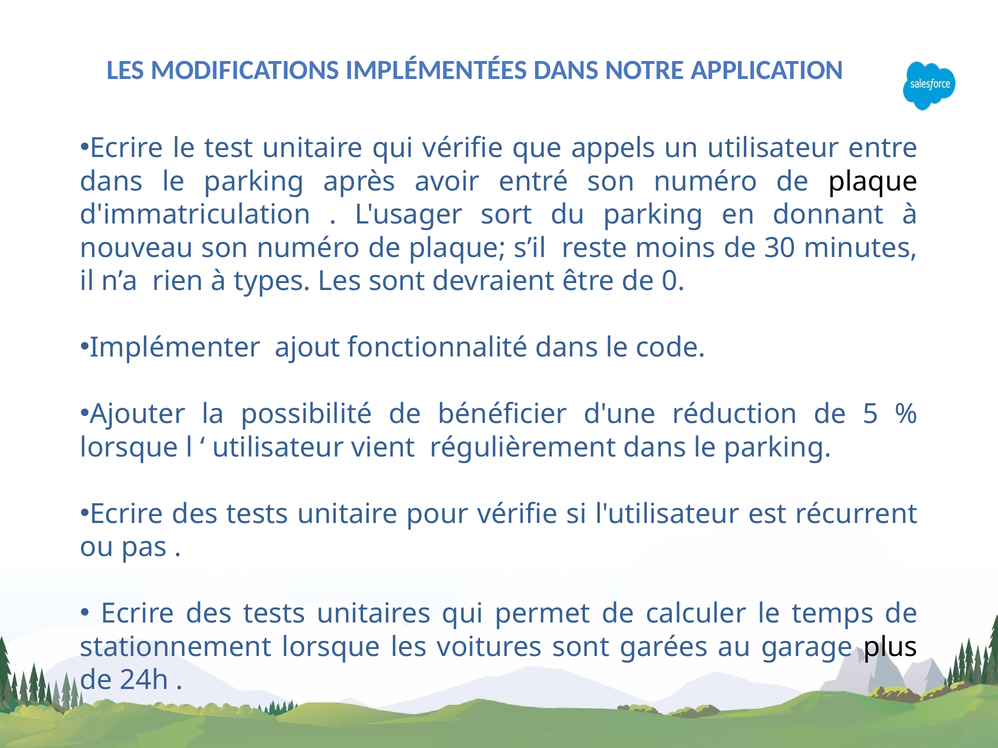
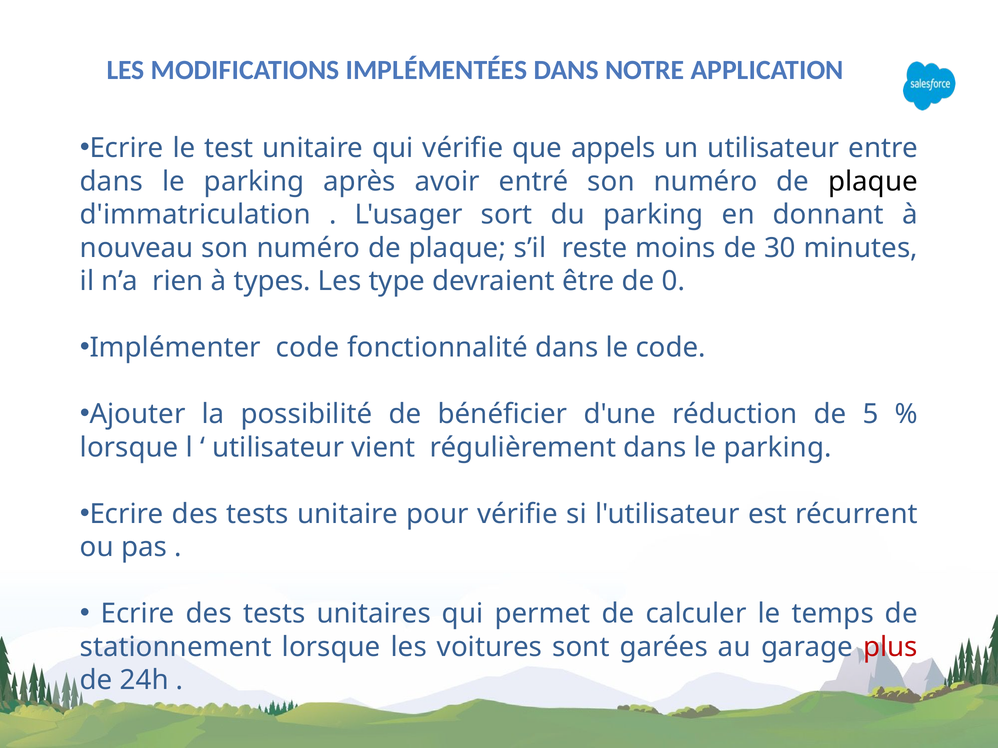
Les sont: sont -> type (397, 281)
Implémenter ajout: ajout -> code (307, 348)
plus colour: black -> red (890, 647)
